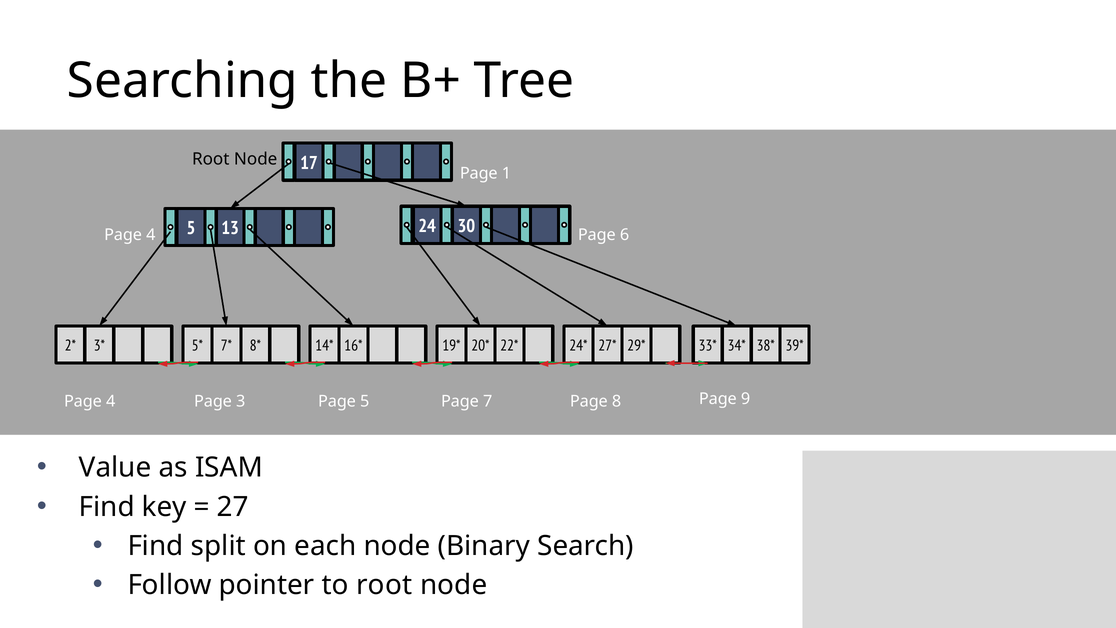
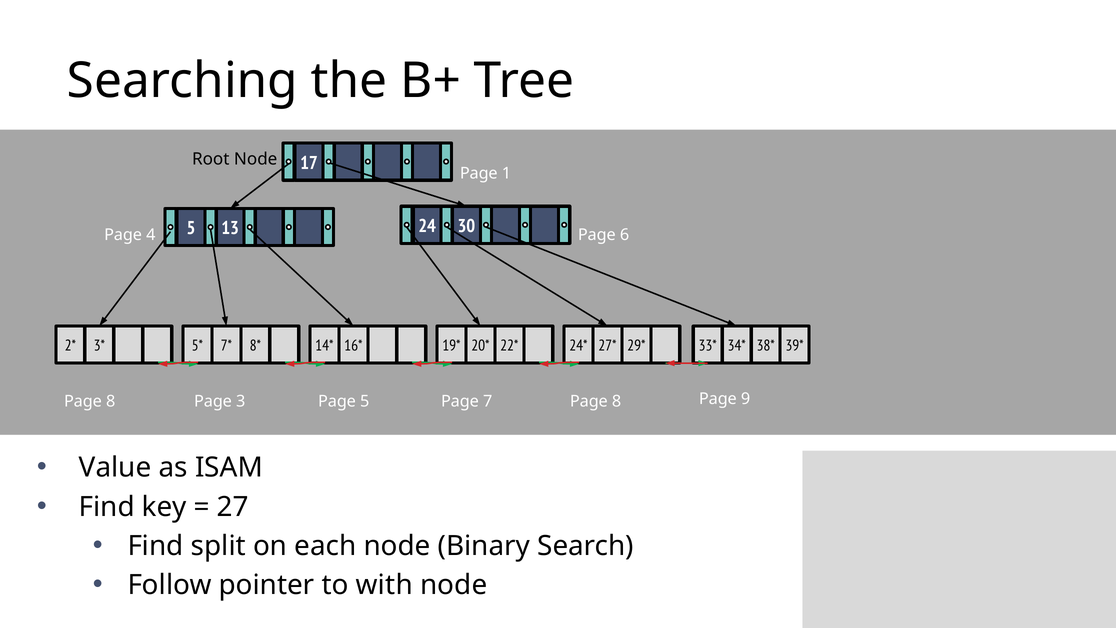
4: 4 -> 8 (111, 401)
to root: root -> with (384, 585)
